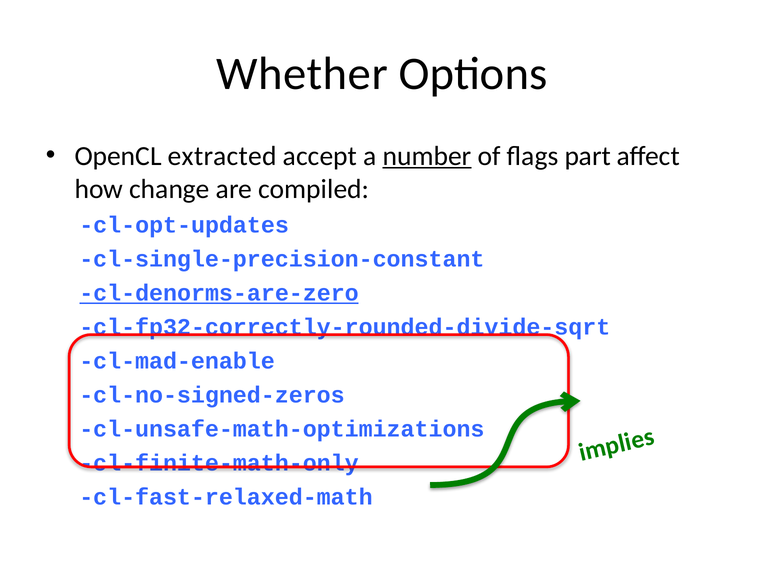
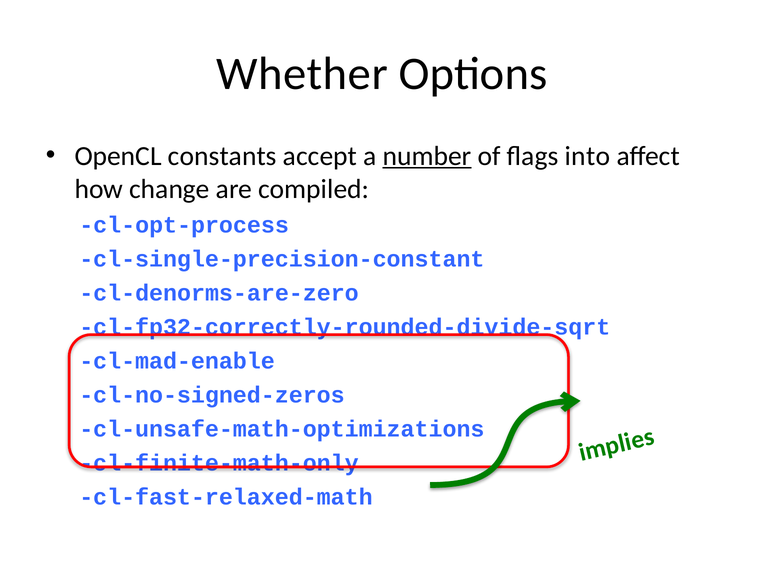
extracted: extracted -> constants (222, 156)
part: part -> into (587, 156)
cl-opt-updates: cl-opt-updates -> cl-opt-process (184, 225)
cl-denorms-are-zero underline: present -> none (219, 293)
